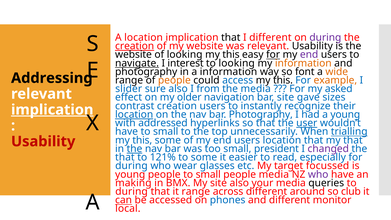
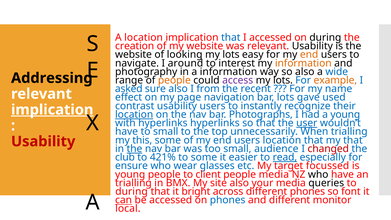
that colour: black -> blue (231, 37)
I different: different -> accessed (270, 37)
during colour: purple -> black (325, 37)
creation underline: present -> none (135, 46)
this: this -> lots (231, 55)
for underline: present -> none (273, 55)
end colour: purple -> orange (309, 55)
navigate underline: present -> none (137, 63)
interest: interest -> around (185, 63)
to looking: looking -> interest (237, 63)
so font: font -> also (305, 72)
wide colour: orange -> blue (337, 72)
access colour: blue -> purple (238, 80)
this: this -> lots (283, 80)
slider: slider -> asked (129, 89)
the media: media -> recent (256, 89)
asked: asked -> name (339, 89)
older: older -> page (189, 97)
bar site: site -> lots (286, 97)
sizes: sizes -> used (334, 97)
contrast creation: creation -> usability (177, 106)
bar Photography: Photography -> Photographs (261, 114)
with addressed: addressed -> hyperlinks (163, 123)
trialling underline: present -> none (349, 132)
president: president -> audience (276, 149)
changed colour: purple -> red (328, 149)
that: that -> club (125, 157)
121%: 121% -> 421% (163, 157)
read underline: none -> present (285, 157)
during: during -> ensure (132, 166)
people to small: small -> client (208, 174)
who colour: purple -> black (318, 174)
making: making -> trialling (133, 183)
it range: range -> bright (196, 191)
different around: around -> phones (307, 191)
club: club -> font (351, 191)
